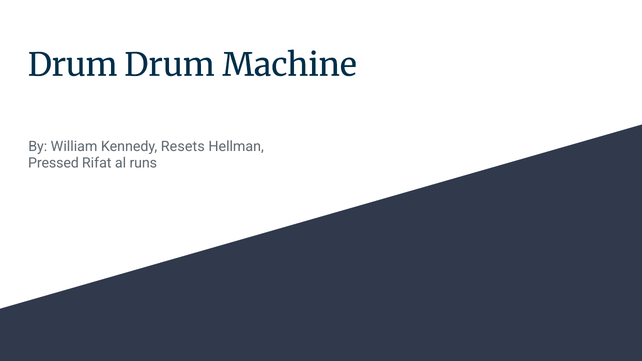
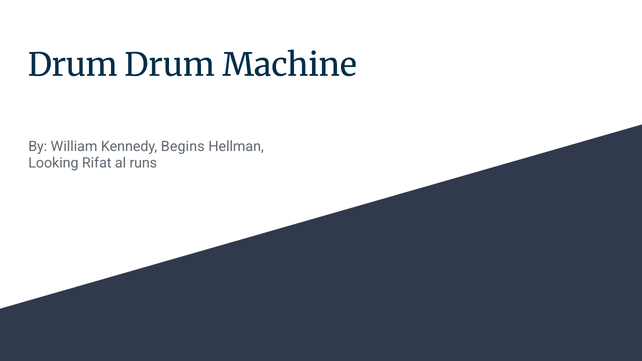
Resets: Resets -> Begins (183, 147)
Pressed: Pressed -> Looking (53, 163)
